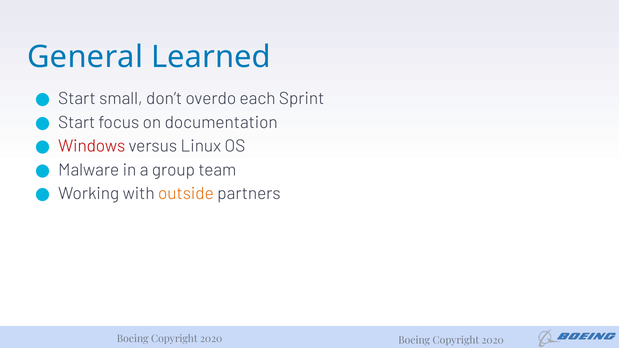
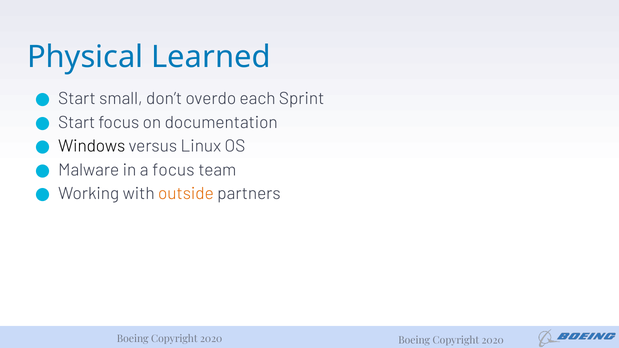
General: General -> Physical (85, 57)
Windows colour: red -> black (92, 146)
a group: group -> focus (173, 170)
